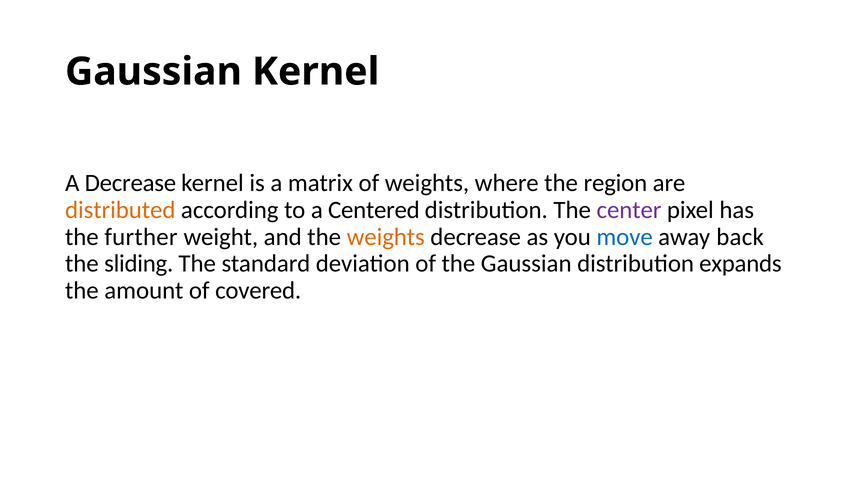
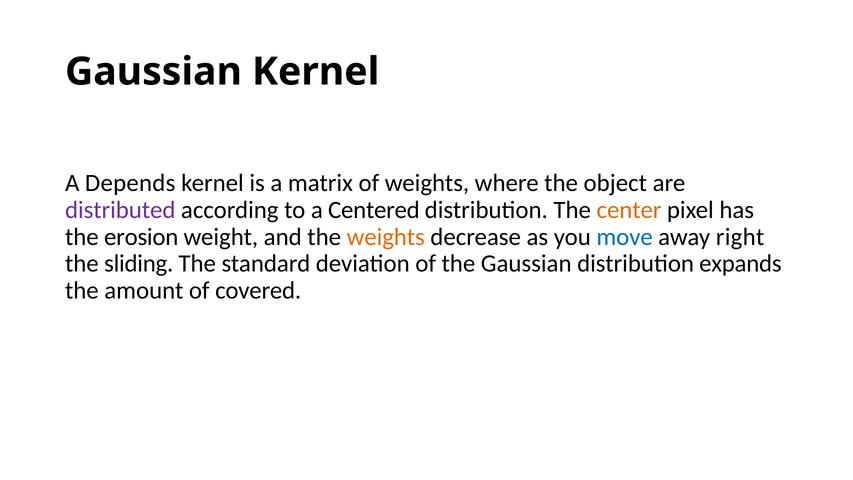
A Decrease: Decrease -> Depends (130, 183)
region: region -> object (615, 183)
distributed colour: orange -> purple (120, 210)
center colour: purple -> orange (629, 210)
further: further -> erosion (141, 237)
back: back -> right (740, 237)
